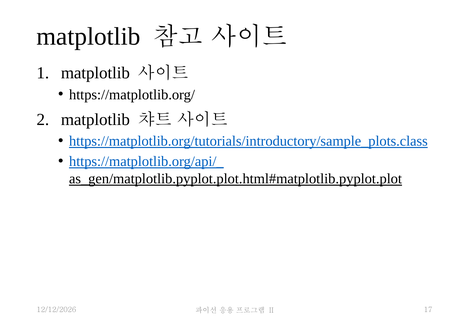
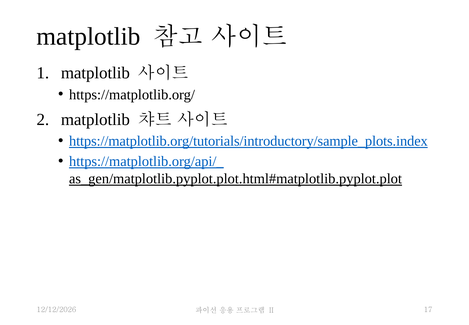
https://matplotlib.org/tutorials/introductory/sample_plots.class: https://matplotlib.org/tutorials/introductory/sample_plots.class -> https://matplotlib.org/tutorials/introductory/sample_plots.index (248, 141)
